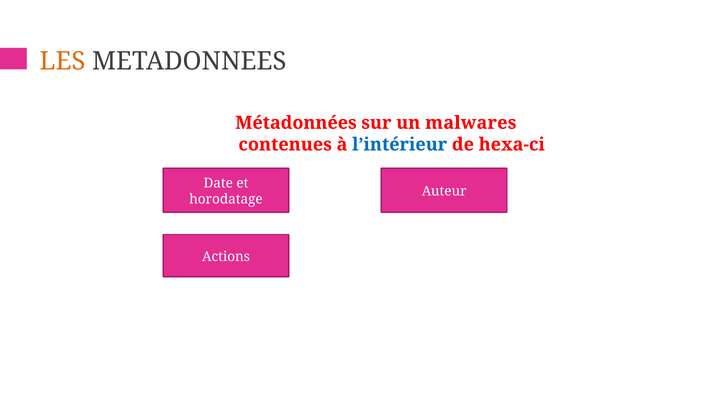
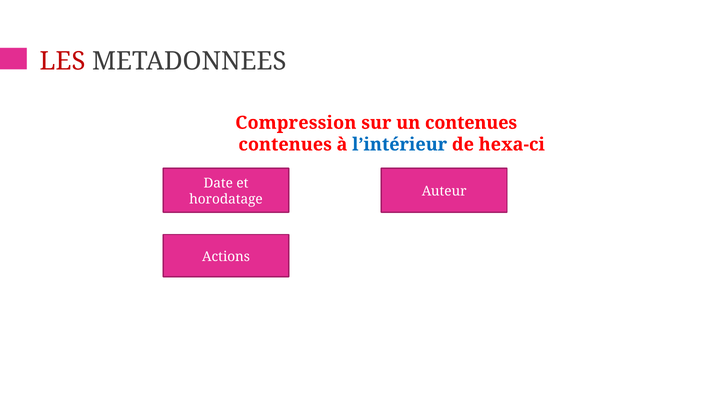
LES colour: orange -> red (63, 61)
Métadonnées: Métadonnées -> Compression (296, 123)
un malwares: malwares -> contenues (471, 123)
